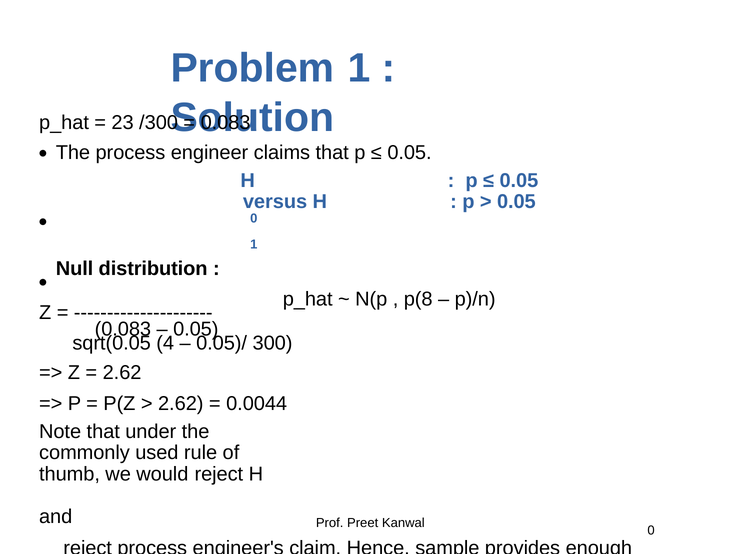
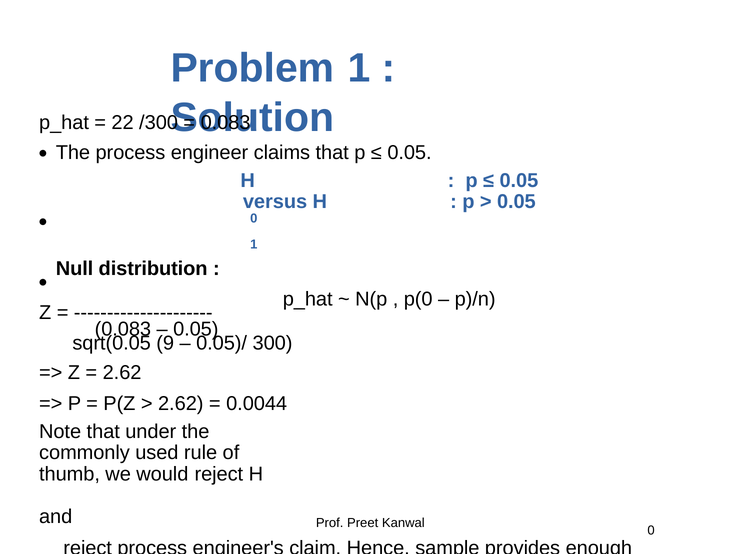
23: 23 -> 22 (123, 123)
p(8: p(8 -> p(0 (418, 300)
4: 4 -> 9 (165, 343)
